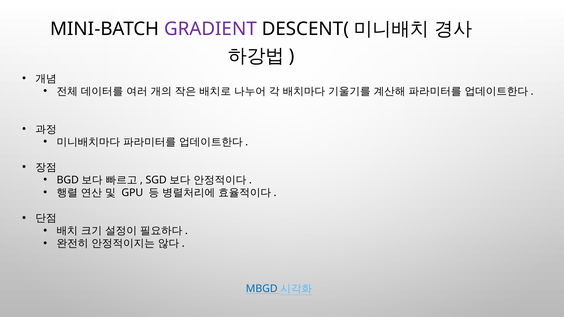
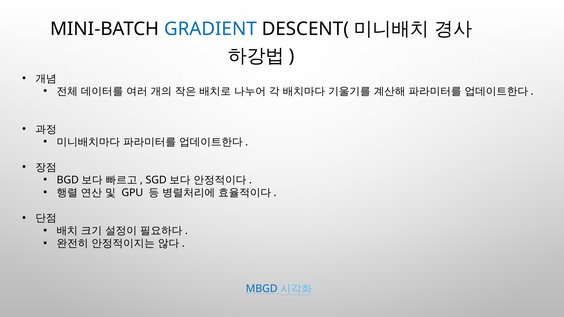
GRADIENT colour: purple -> blue (210, 29)
